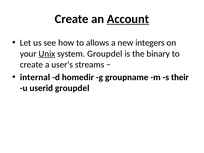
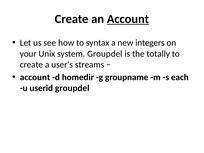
allows: allows -> syntax (98, 43)
Unix underline: present -> none (47, 54)
binary: binary -> totally (158, 54)
internal: internal -> account (35, 77)
their: their -> each (180, 77)
